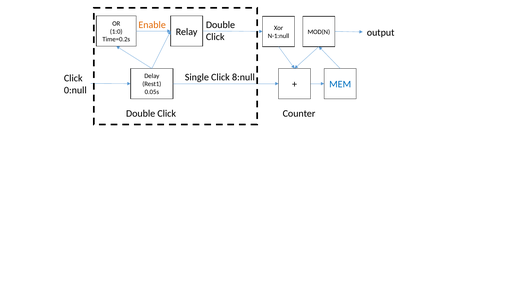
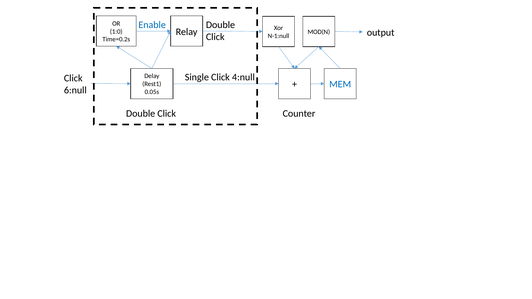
Enable colour: orange -> blue (152, 25)
8:null: 8:null -> 4:null (243, 77)
0:null: 0:null -> 6:null (75, 90)
